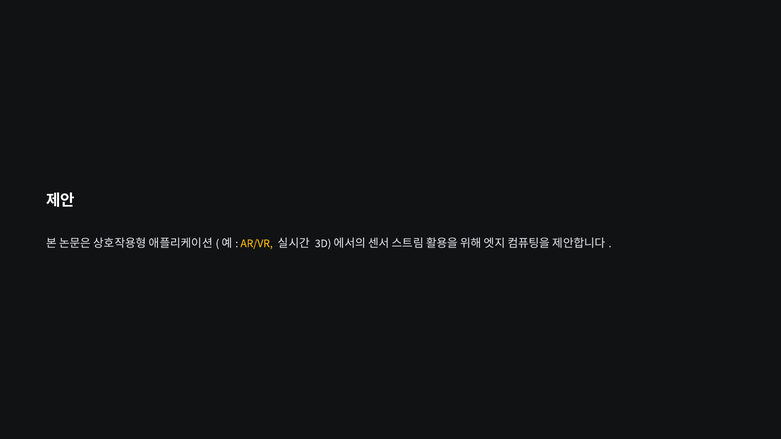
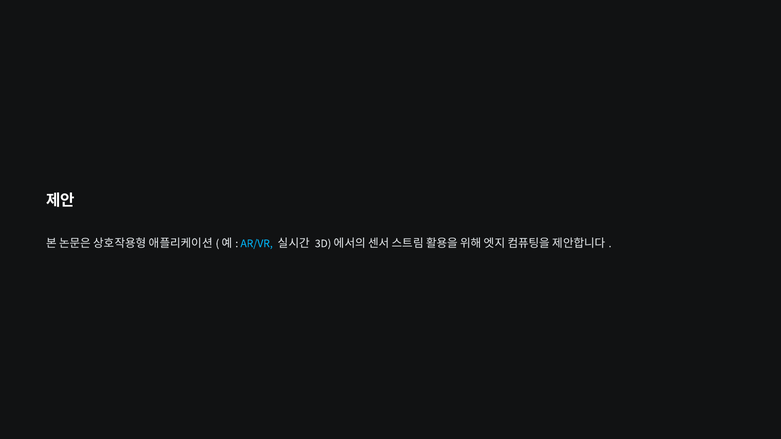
AR/VR colour: yellow -> light blue (257, 244)
